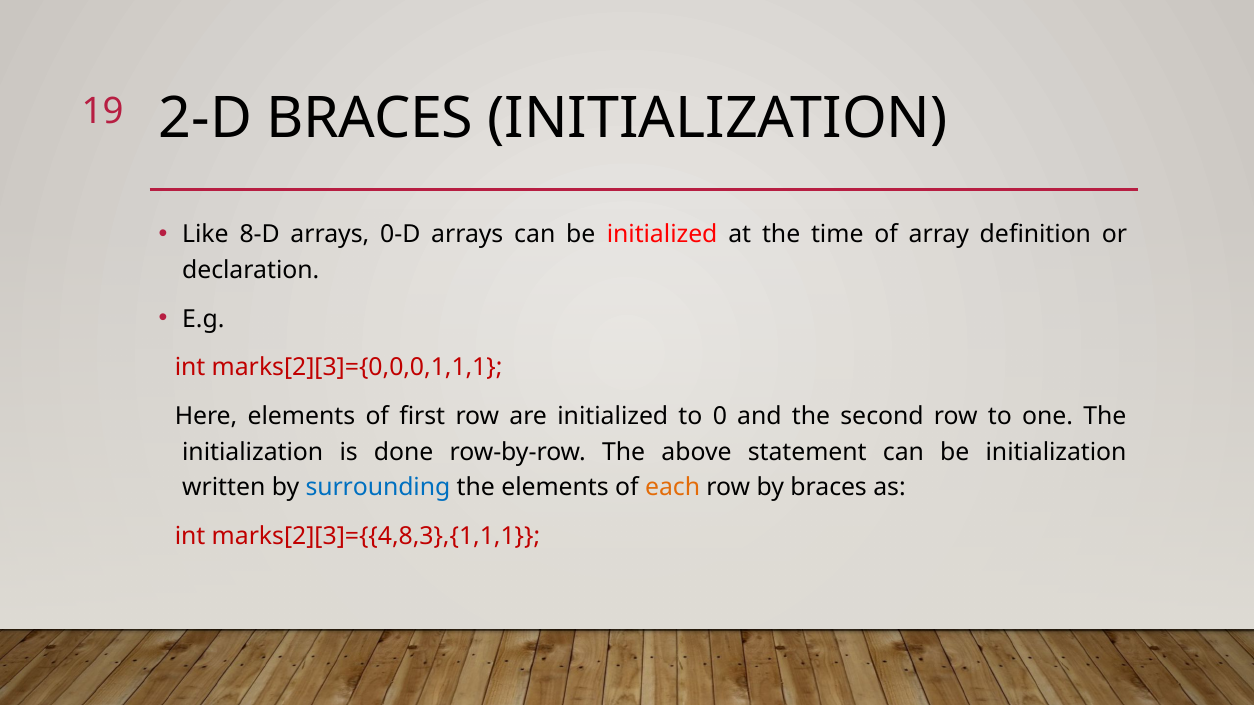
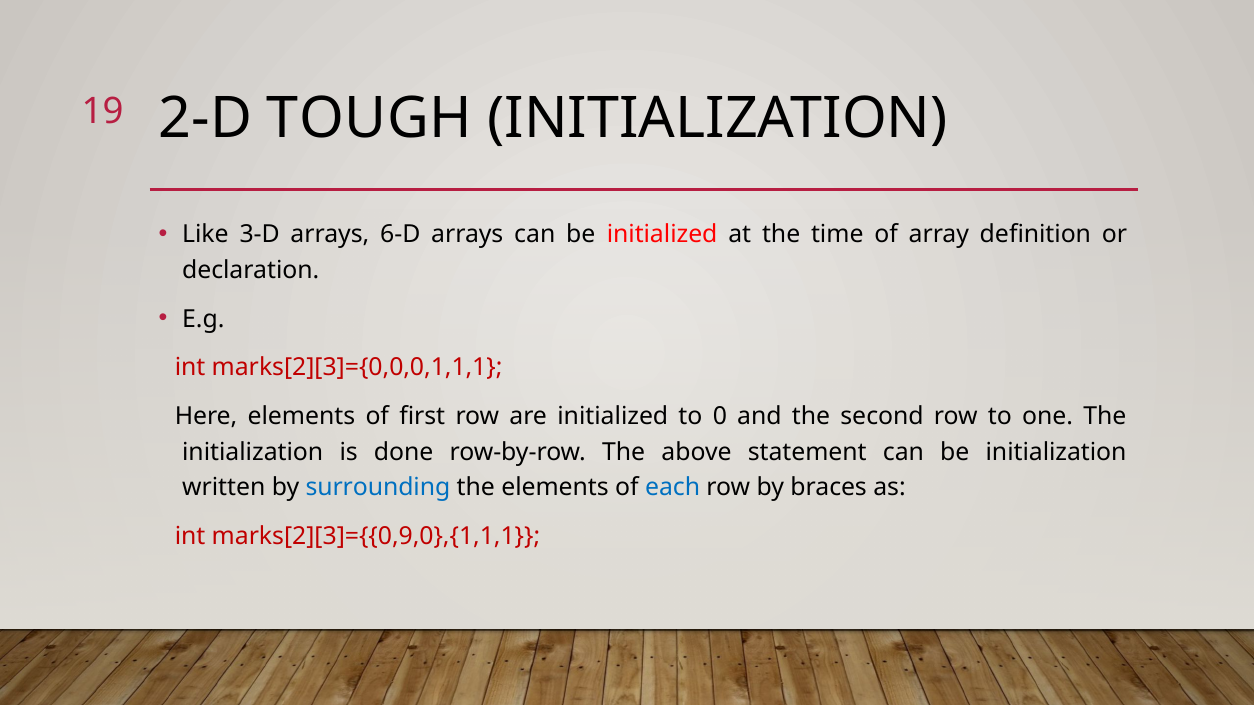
2-D BRACES: BRACES -> TOUGH (369, 118)
8-D: 8-D -> 3-D (260, 235)
0-D: 0-D -> 6-D (400, 235)
each colour: orange -> blue (673, 488)
marks[2][3]={{4,8,3},{1,1,1: marks[2][3]={{4,8,3},{1,1,1 -> marks[2][3]={{0,9,0},{1,1,1 (376, 537)
